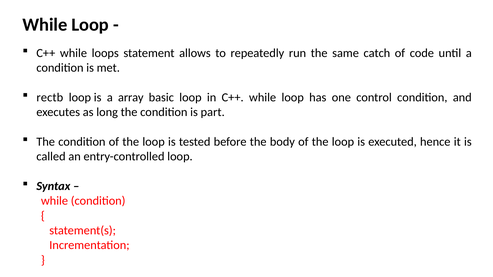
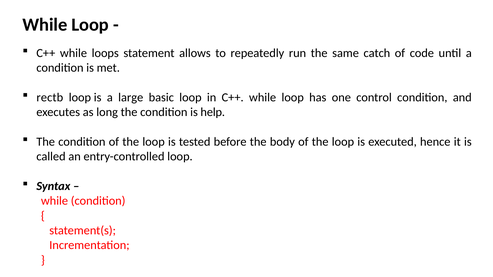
array: array -> large (131, 98)
part: part -> help (213, 112)
